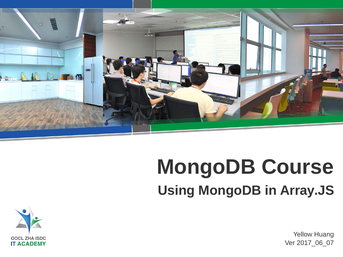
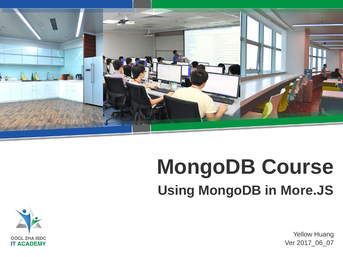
Array.JS: Array.JS -> More.JS (307, 191)
